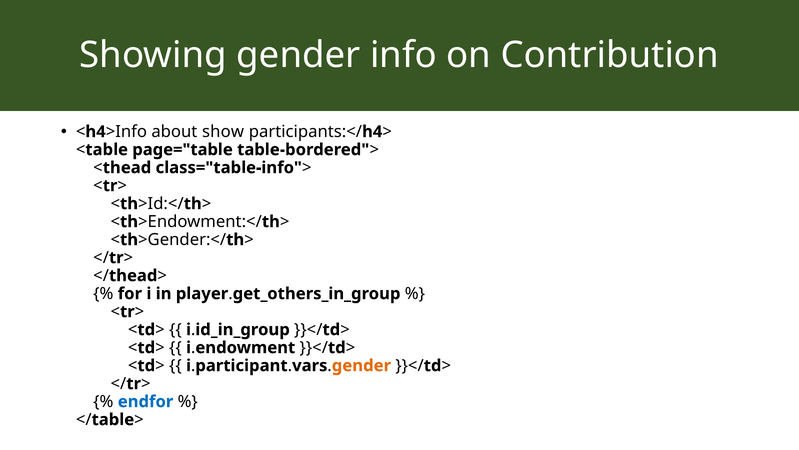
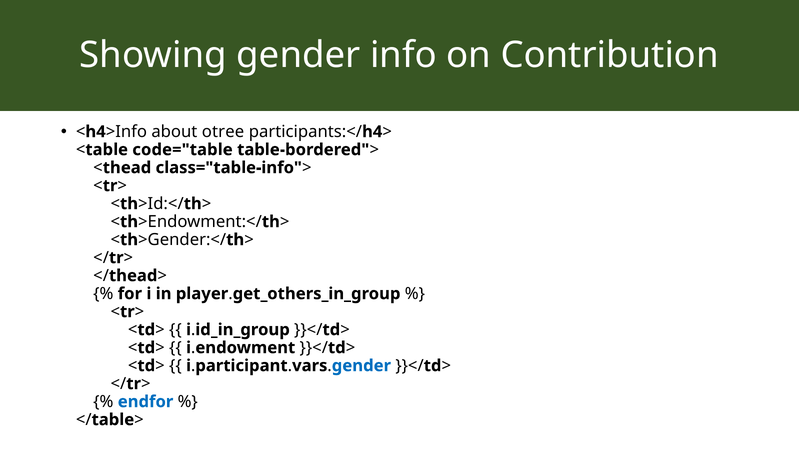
show: show -> otree (223, 132)
page="table: page="table -> code="table (182, 150)
gender colour: orange -> blue (361, 365)
